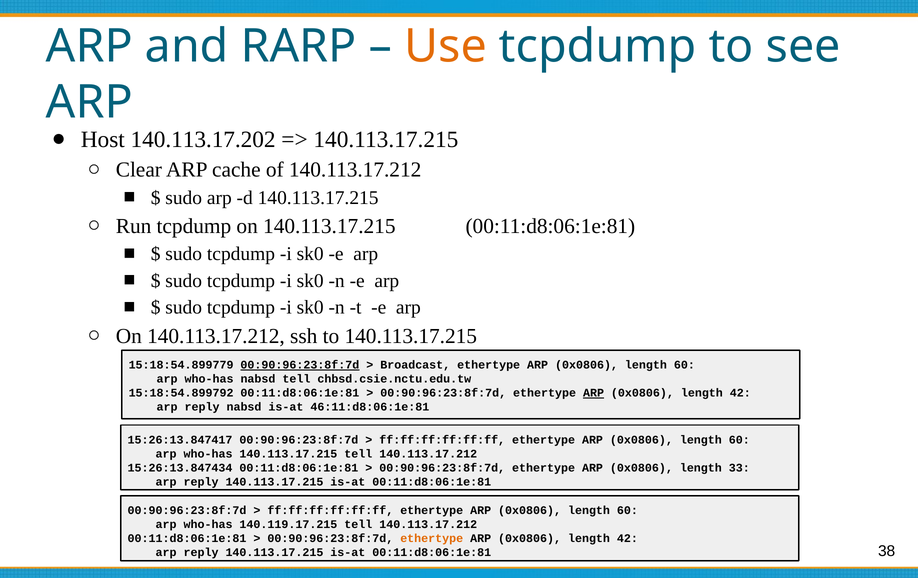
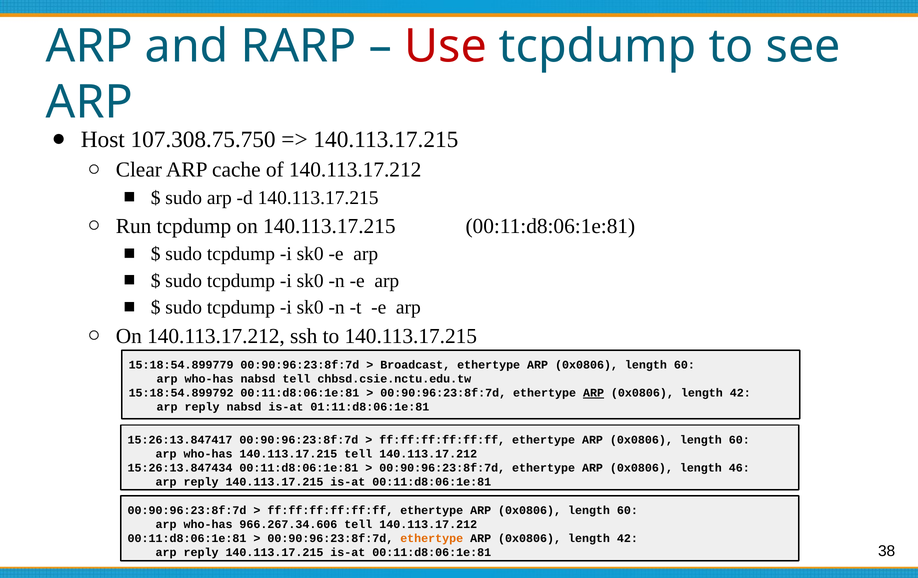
Use colour: orange -> red (445, 47)
140.113.17.202: 140.113.17.202 -> 107.308.75.750 (203, 139)
00:90:96:23:8f:7d underline: present -> none (300, 365)
46:11:d8:06:1e:81: 46:11:d8:06:1e:81 -> 01:11:d8:06:1e:81 (370, 407)
33: 33 -> 46 (739, 468)
140.119.17.215: 140.119.17.215 -> 966.267.34.606 (288, 525)
